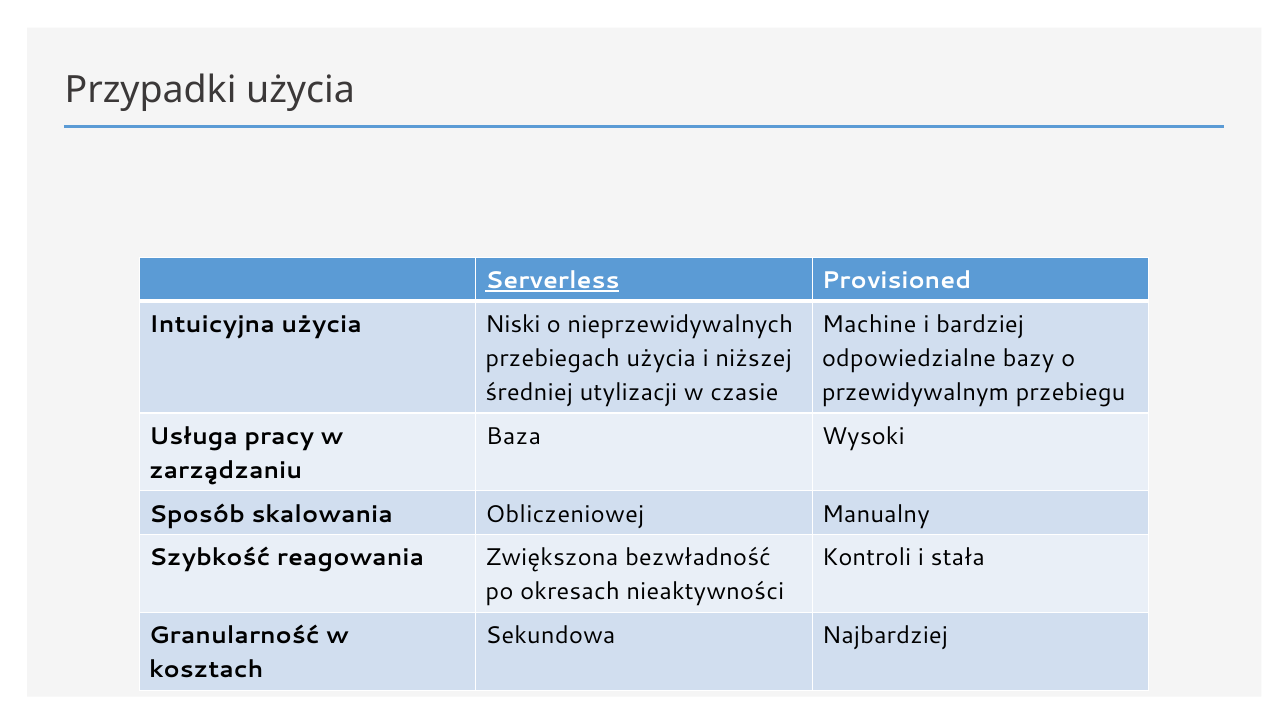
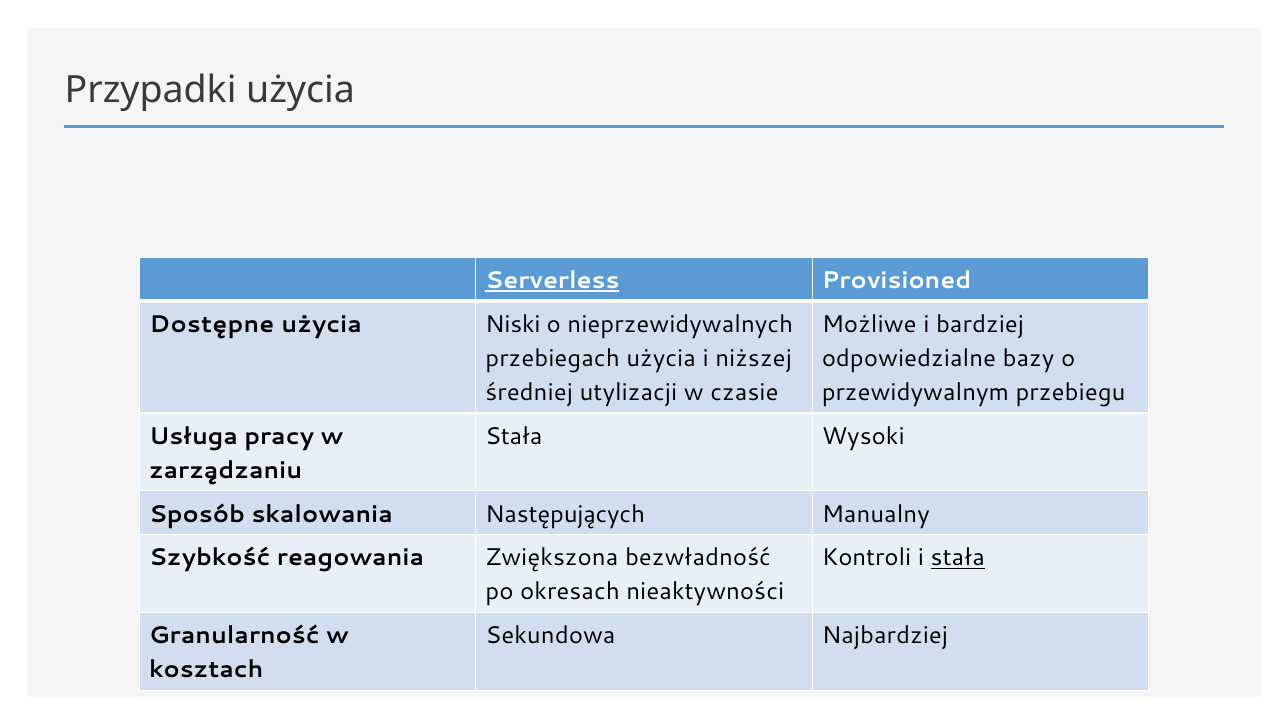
Intuicyjna: Intuicyjna -> Dostępne (212, 325)
Machine: Machine -> Możliwe (869, 325)
Baza: Baza -> Stała (514, 437)
Obliczeniowej: Obliczeniowej -> Następujących (565, 515)
stała underline: none -> present (958, 558)
